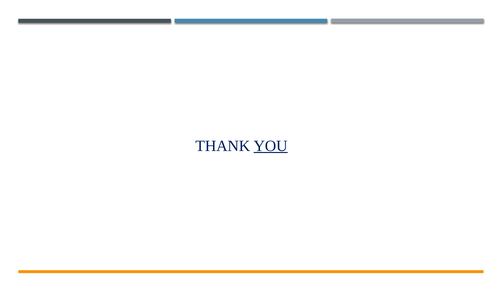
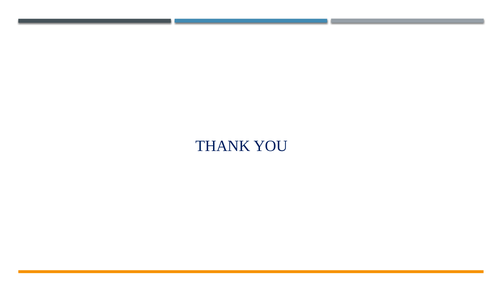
YOU underline: present -> none (271, 146)
